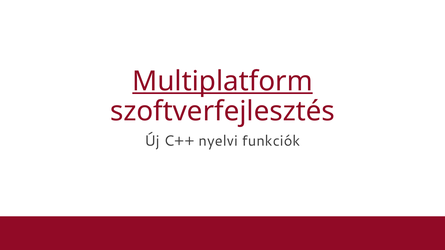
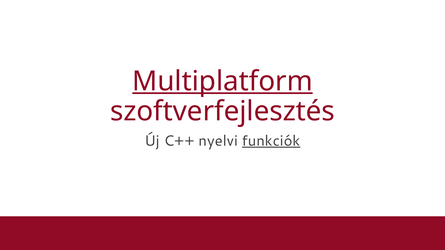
funkciók underline: none -> present (271, 141)
